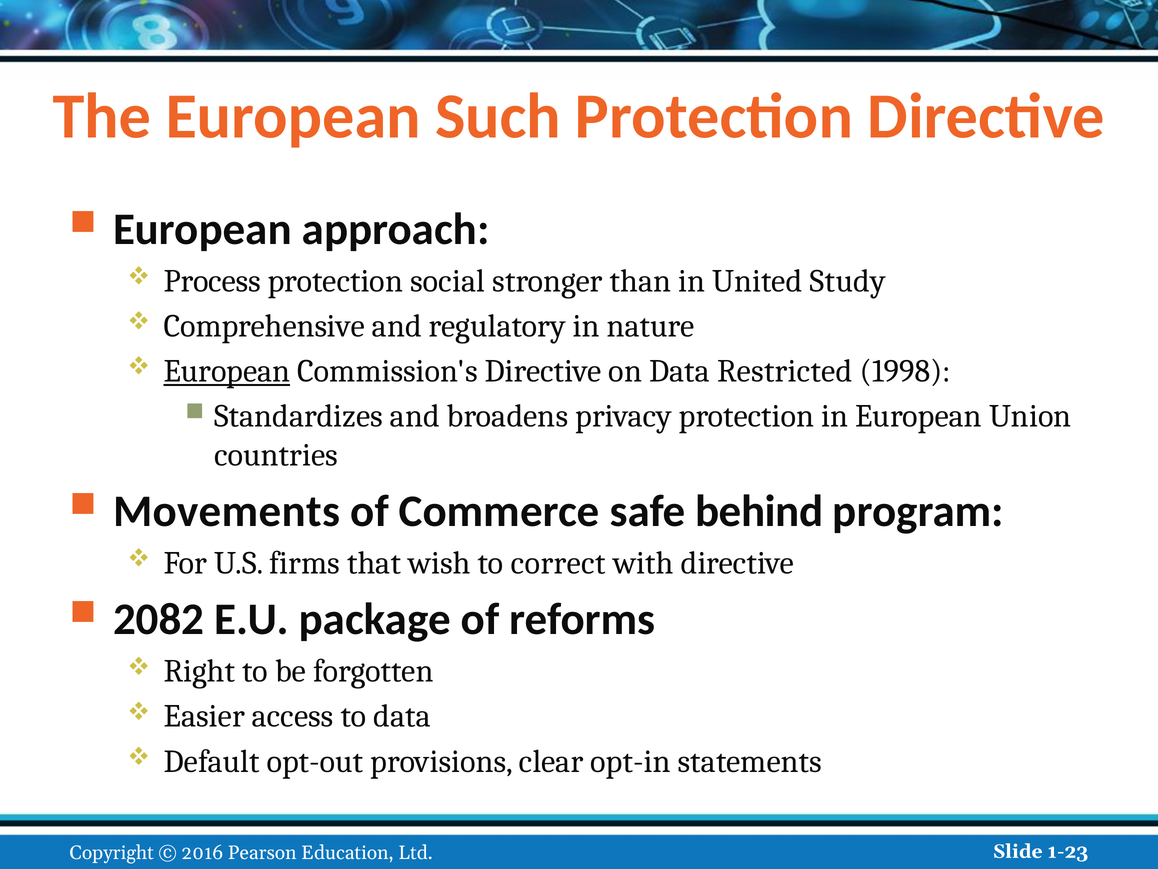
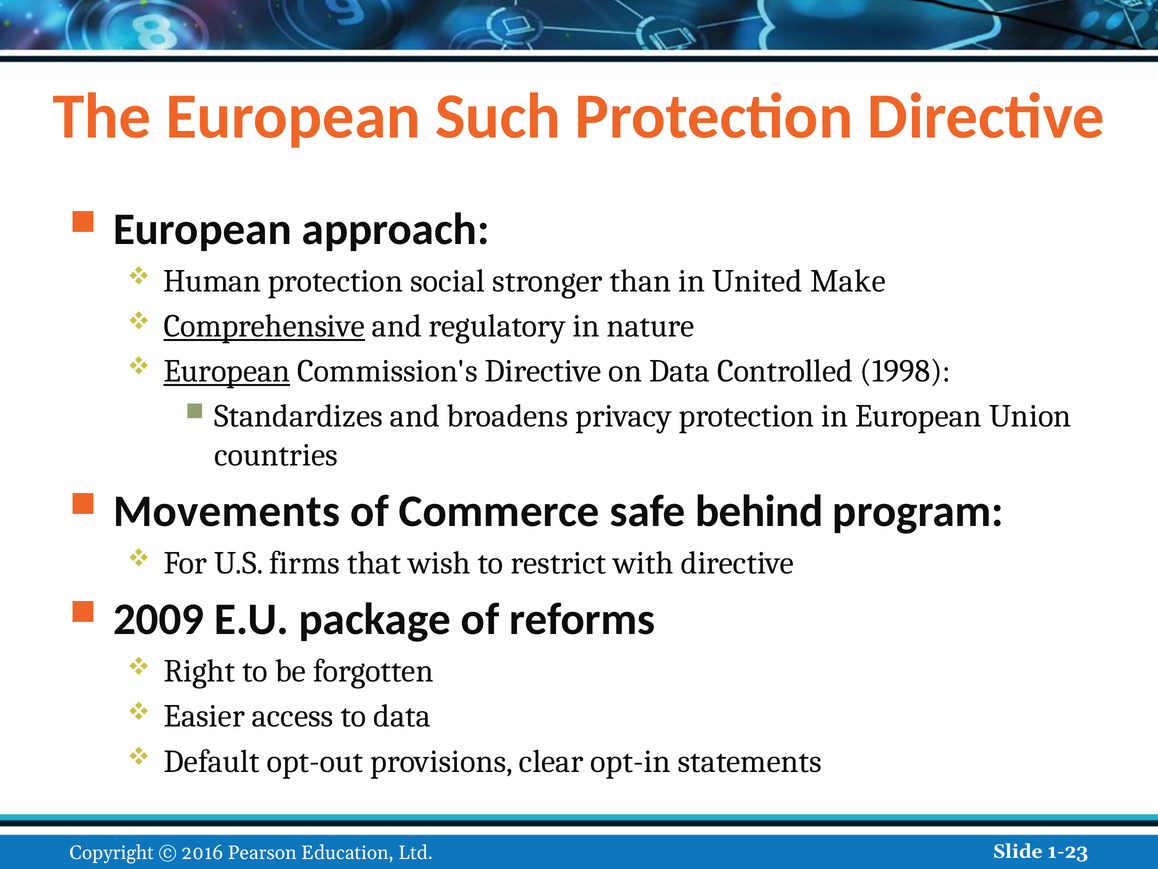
Process: Process -> Human (212, 281)
Study: Study -> Make (848, 281)
Comprehensive underline: none -> present (264, 326)
Restricted: Restricted -> Controlled (785, 371)
correct: correct -> restrict (558, 563)
2082: 2082 -> 2009 (159, 619)
